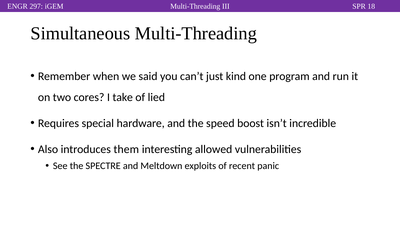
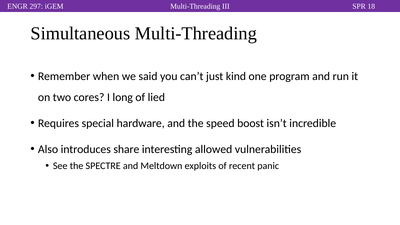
take: take -> long (123, 97)
them: them -> share (126, 149)
